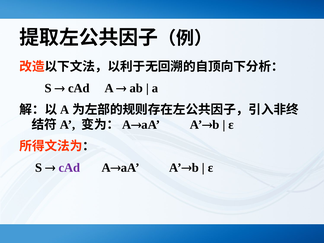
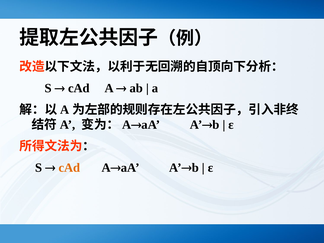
cAd colour: purple -> orange (69, 168)
